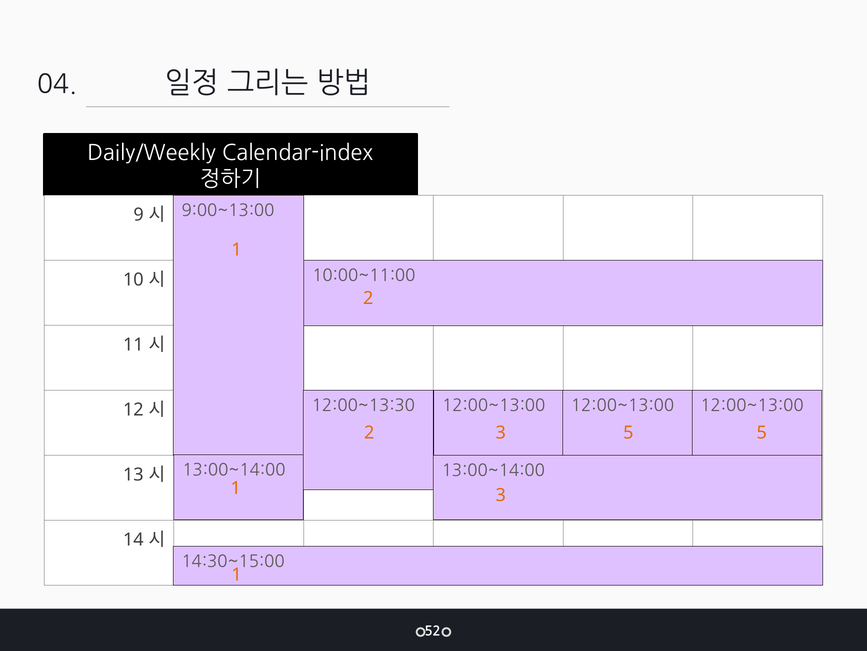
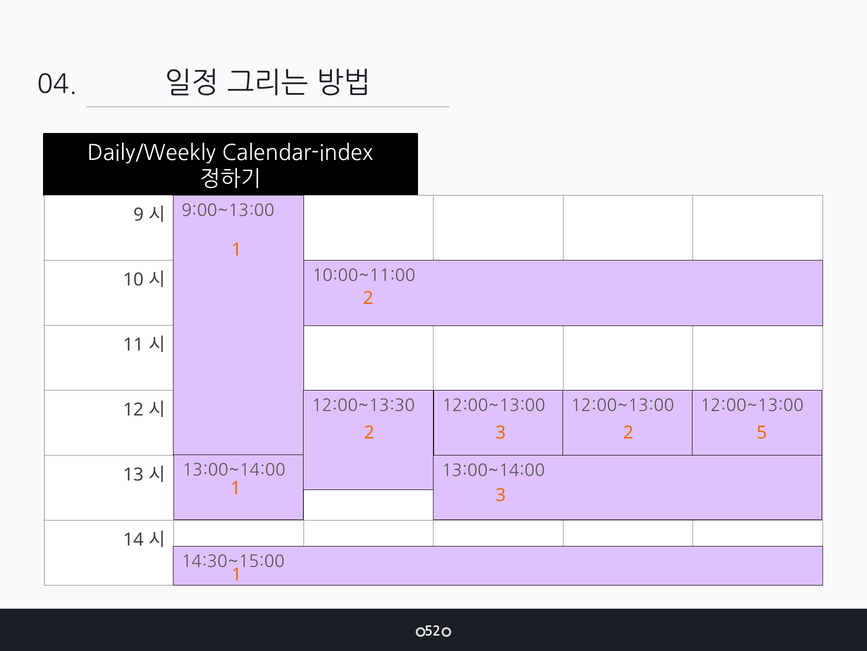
3 5: 5 -> 2 (628, 432)
